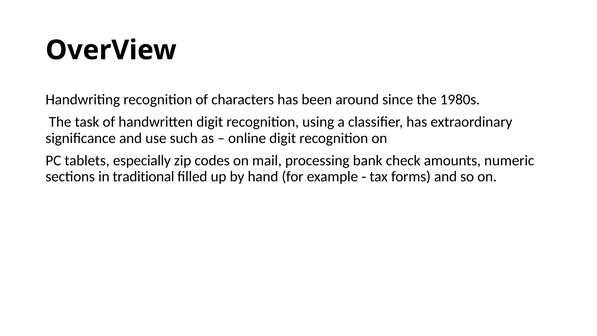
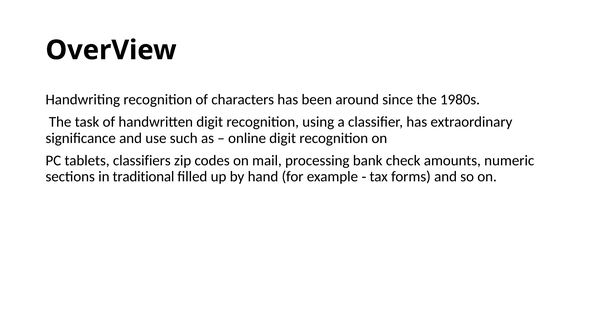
especially: especially -> classifiers (142, 160)
